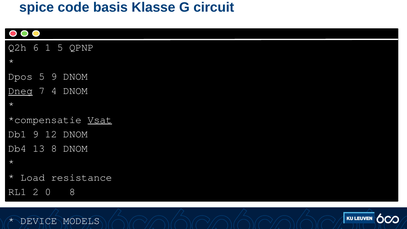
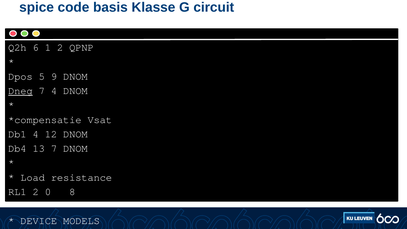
1 5: 5 -> 2 (60, 48)
Vsat underline: present -> none (100, 120)
Db1 9: 9 -> 4 (36, 134)
13 8: 8 -> 7 (54, 148)
